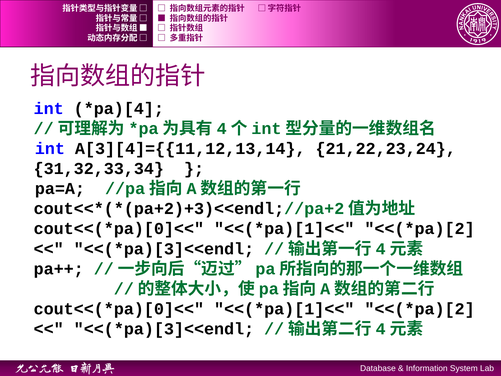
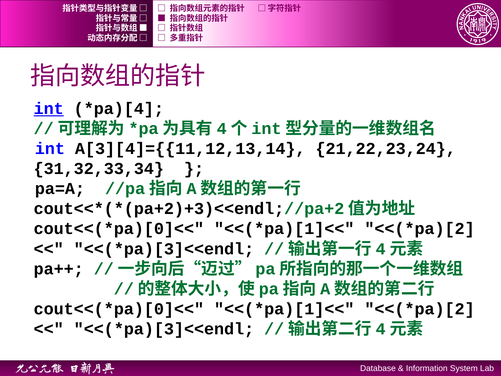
int underline: none -> present (49, 108)
